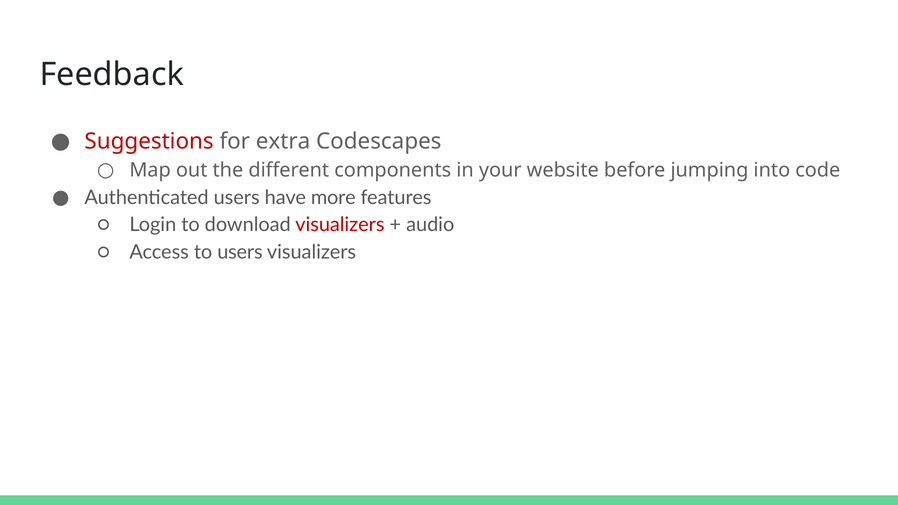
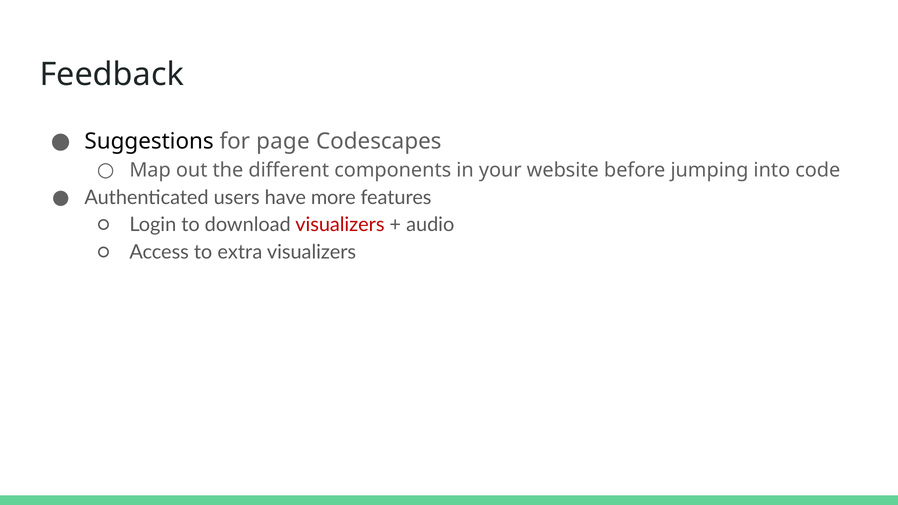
Suggestions colour: red -> black (149, 141)
extra: extra -> page (283, 141)
to users: users -> extra (240, 252)
